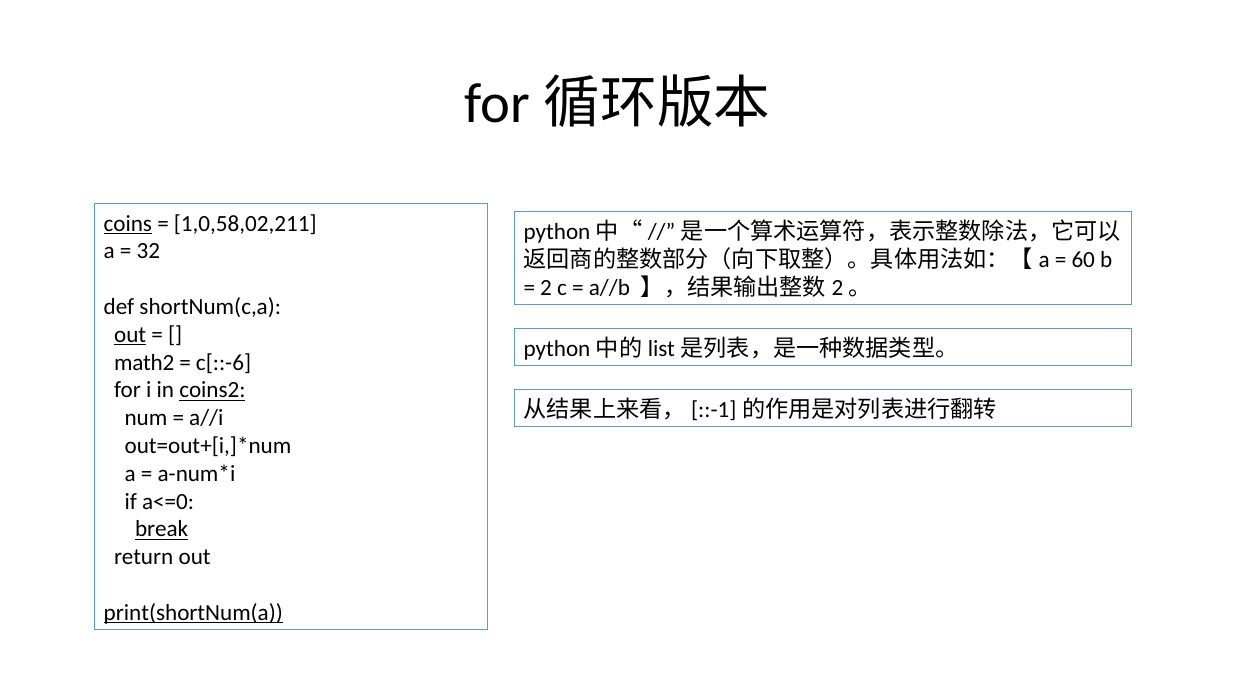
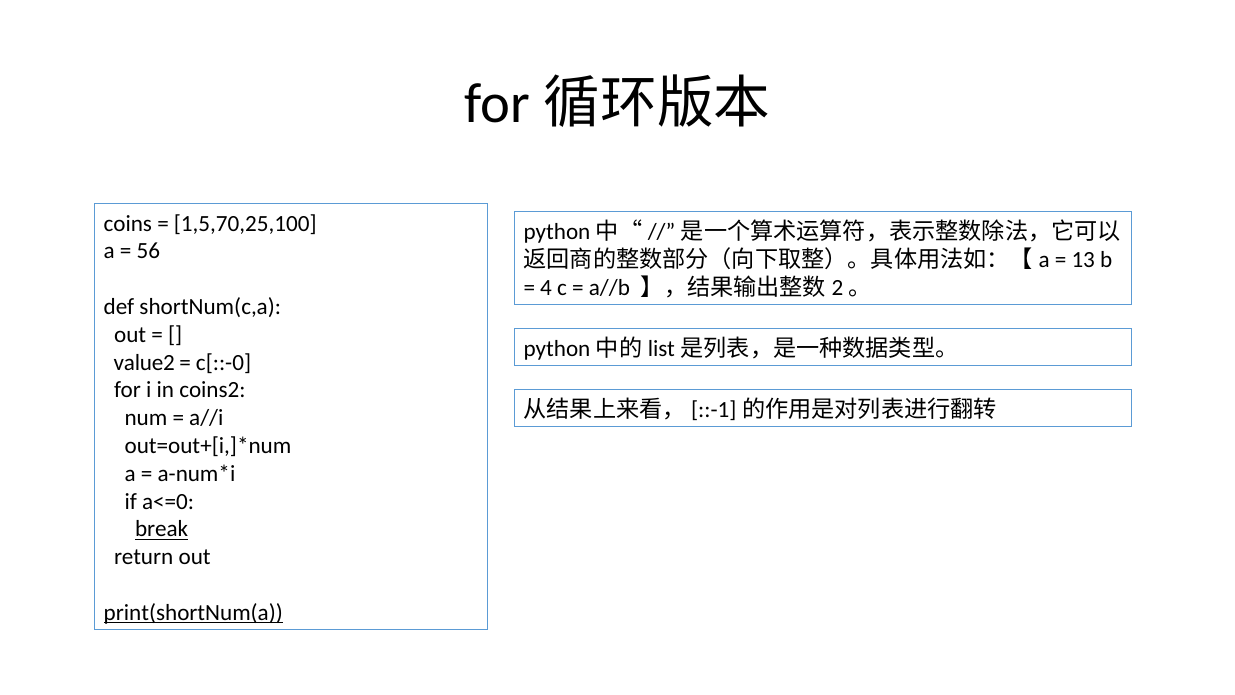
coins underline: present -> none (128, 223)
1,0,58,02,211: 1,0,58,02,211 -> 1,5,70,25,100 (245, 223)
32: 32 -> 56 (148, 251)
60: 60 -> 13 (1083, 260)
2: 2 -> 4 (546, 287)
out underline: present -> none (130, 335)
math2: math2 -> value2 (144, 362)
c[::-6: c[::-6 -> c[::-0 (224, 362)
coins2 underline: present -> none (212, 390)
